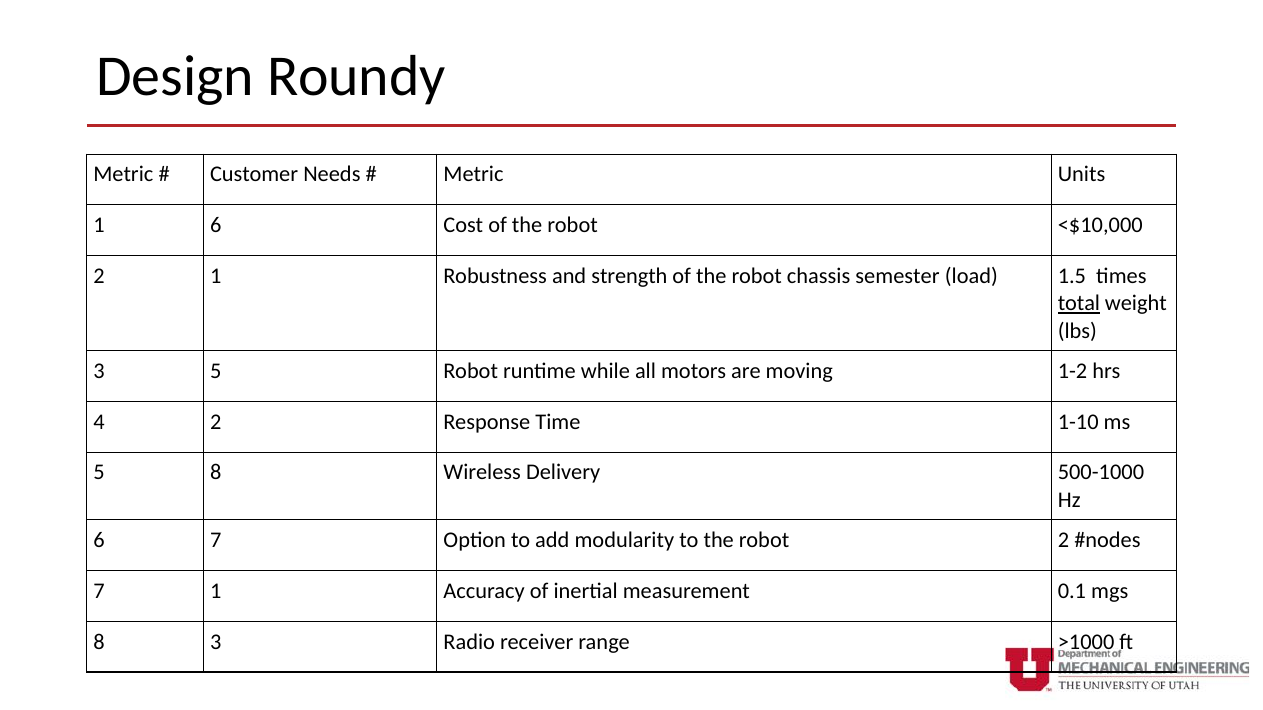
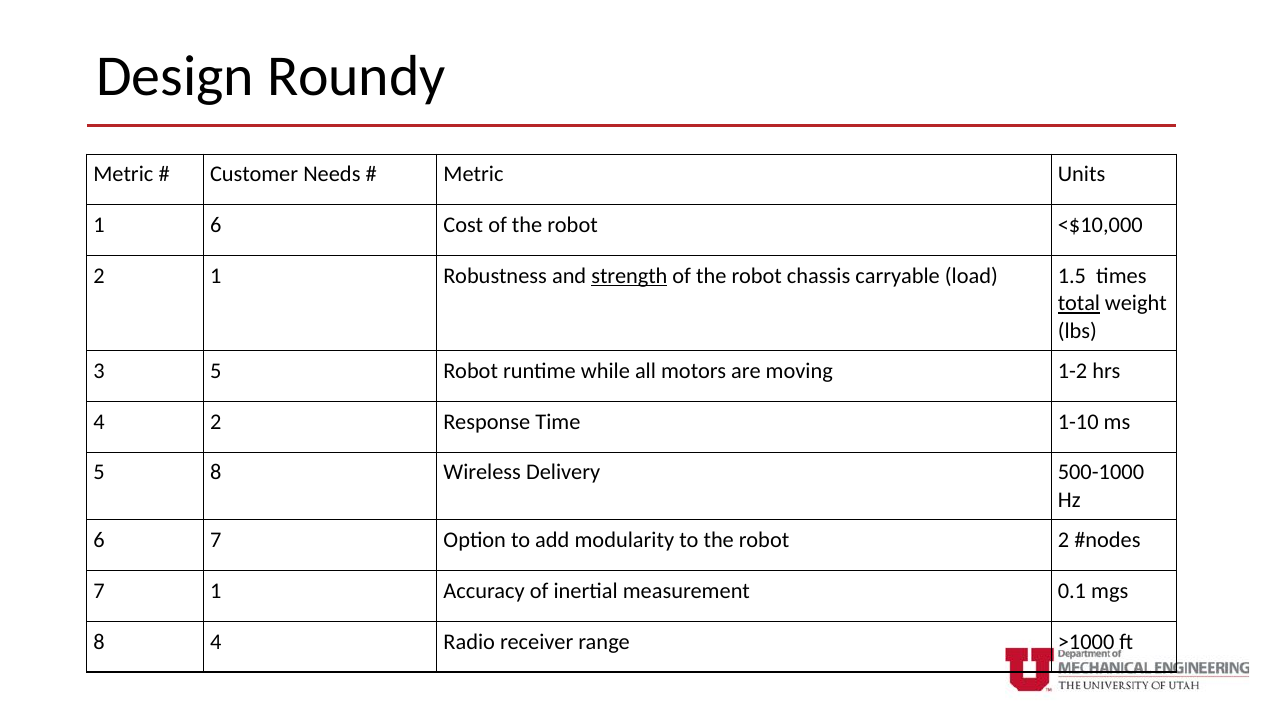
strength underline: none -> present (629, 276)
semester: semester -> carryable (898, 276)
8 3: 3 -> 4 (216, 642)
